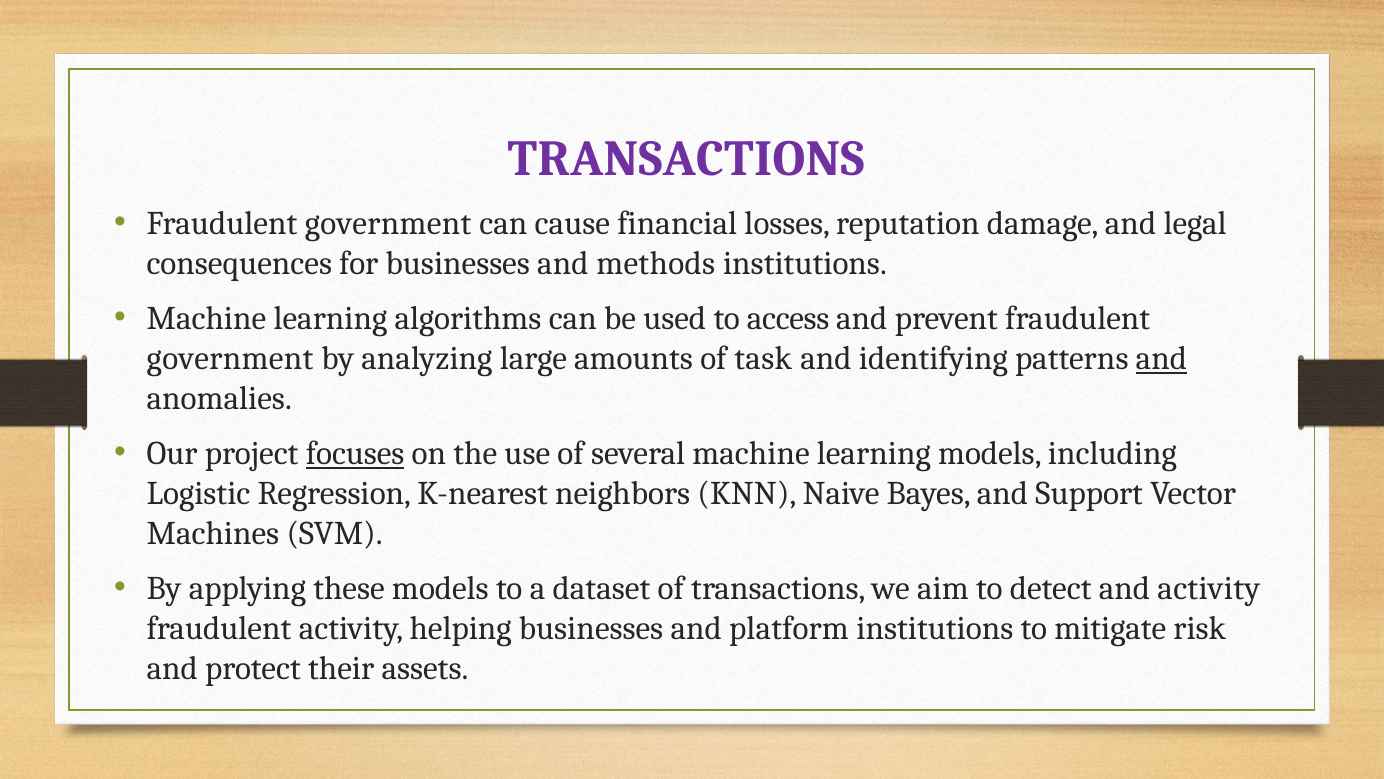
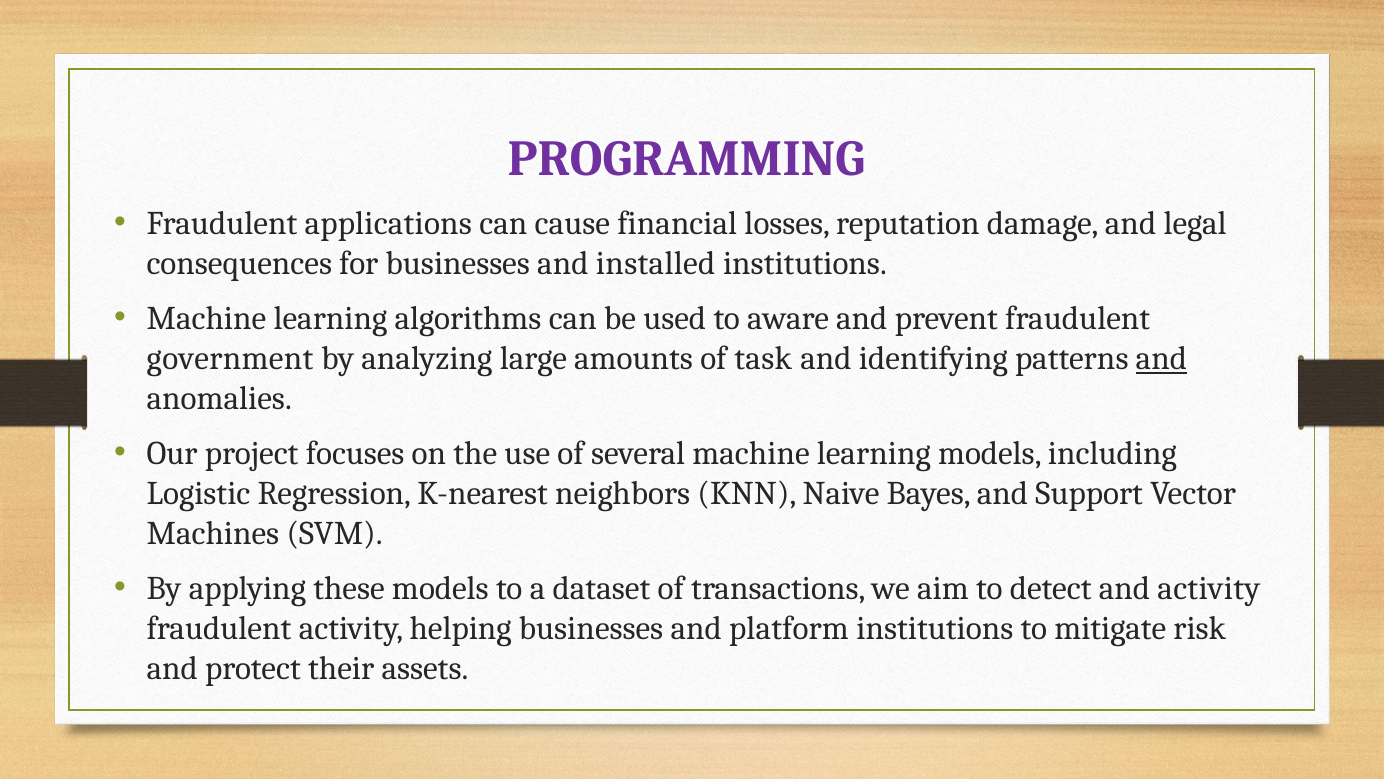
TRANSACTIONS: TRANSACTIONS -> PROGRAMMING (686, 159)
government: government -> applications (388, 223)
methods: methods -> installed (656, 263)
access: access -> aware (788, 319)
focuses underline: present -> none (355, 453)
